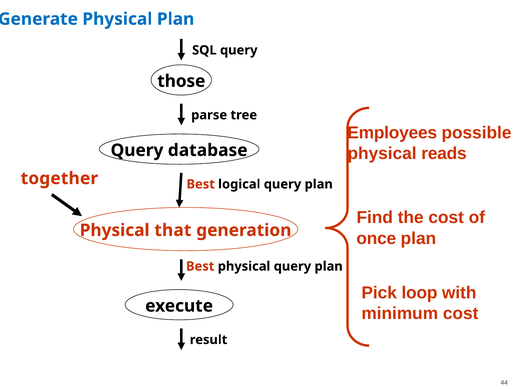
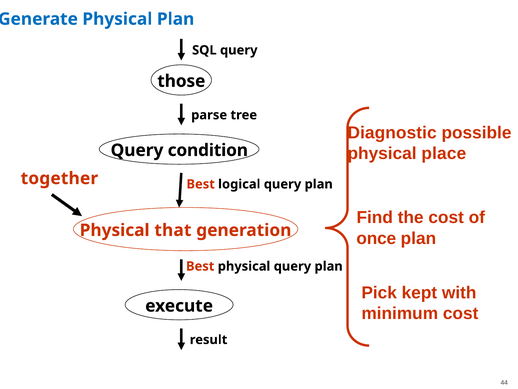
Employees: Employees -> Diagnostic (392, 133)
reads: reads -> place (444, 153)
database: database -> condition (208, 150)
loop: loop -> kept (419, 292)
